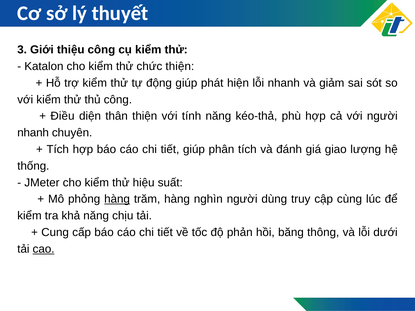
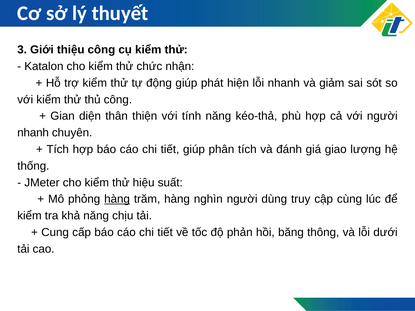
chức thiện: thiện -> nhận (180, 66)
Điều: Điều -> Gian (63, 116)
cao underline: present -> none (44, 249)
